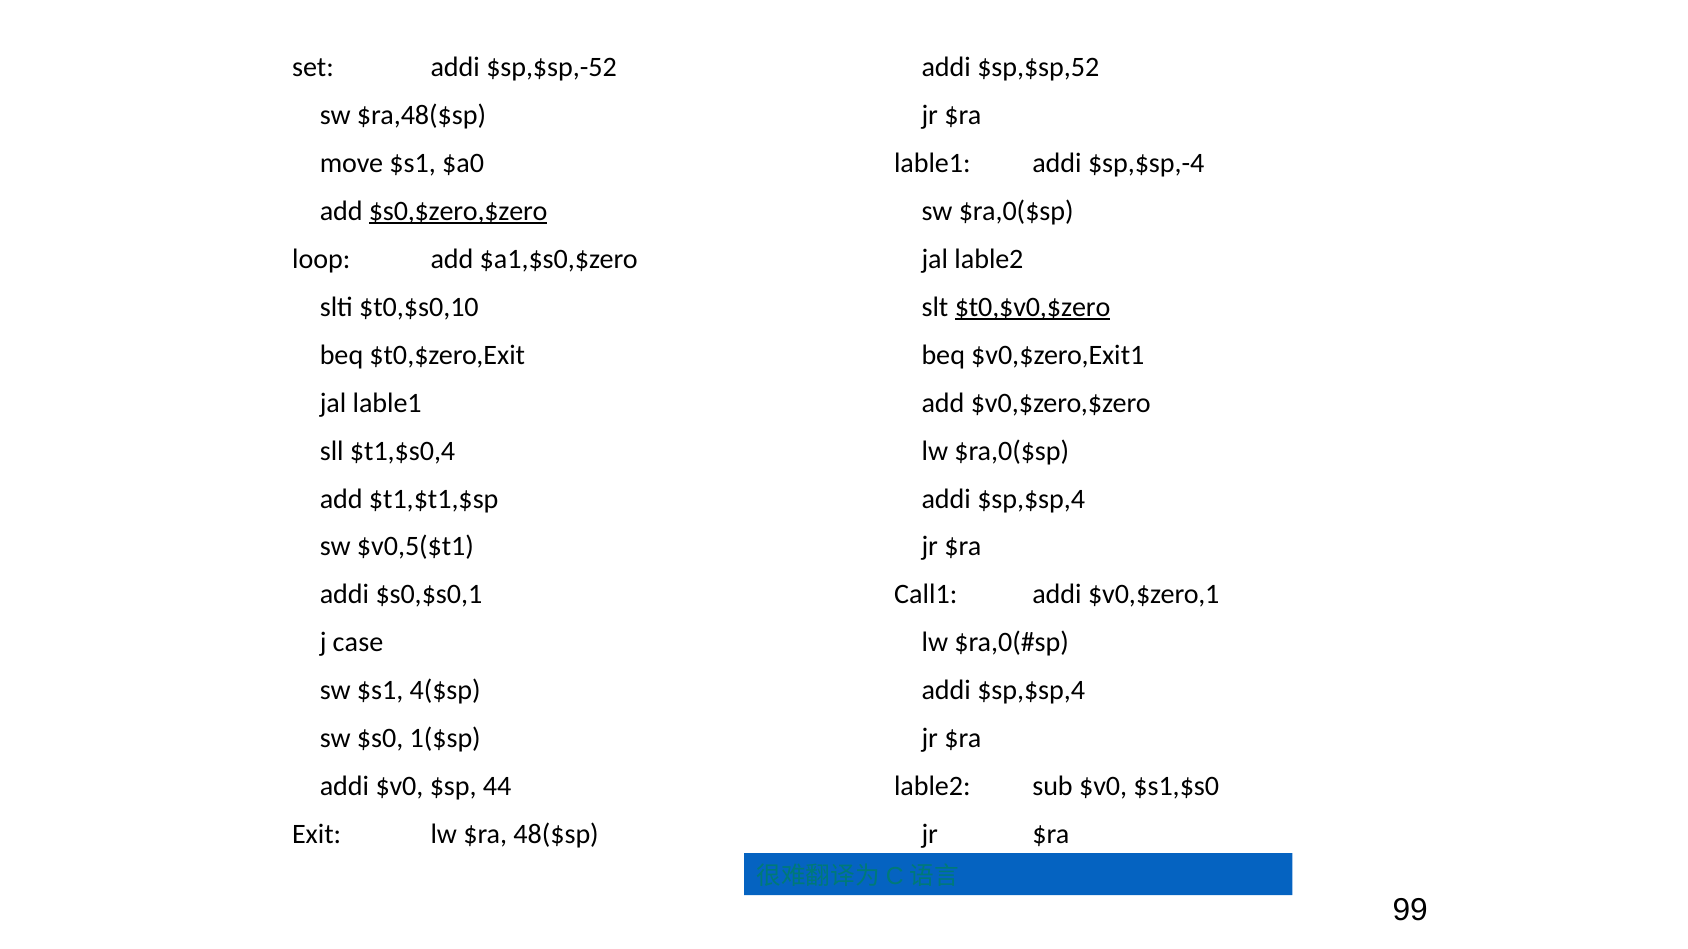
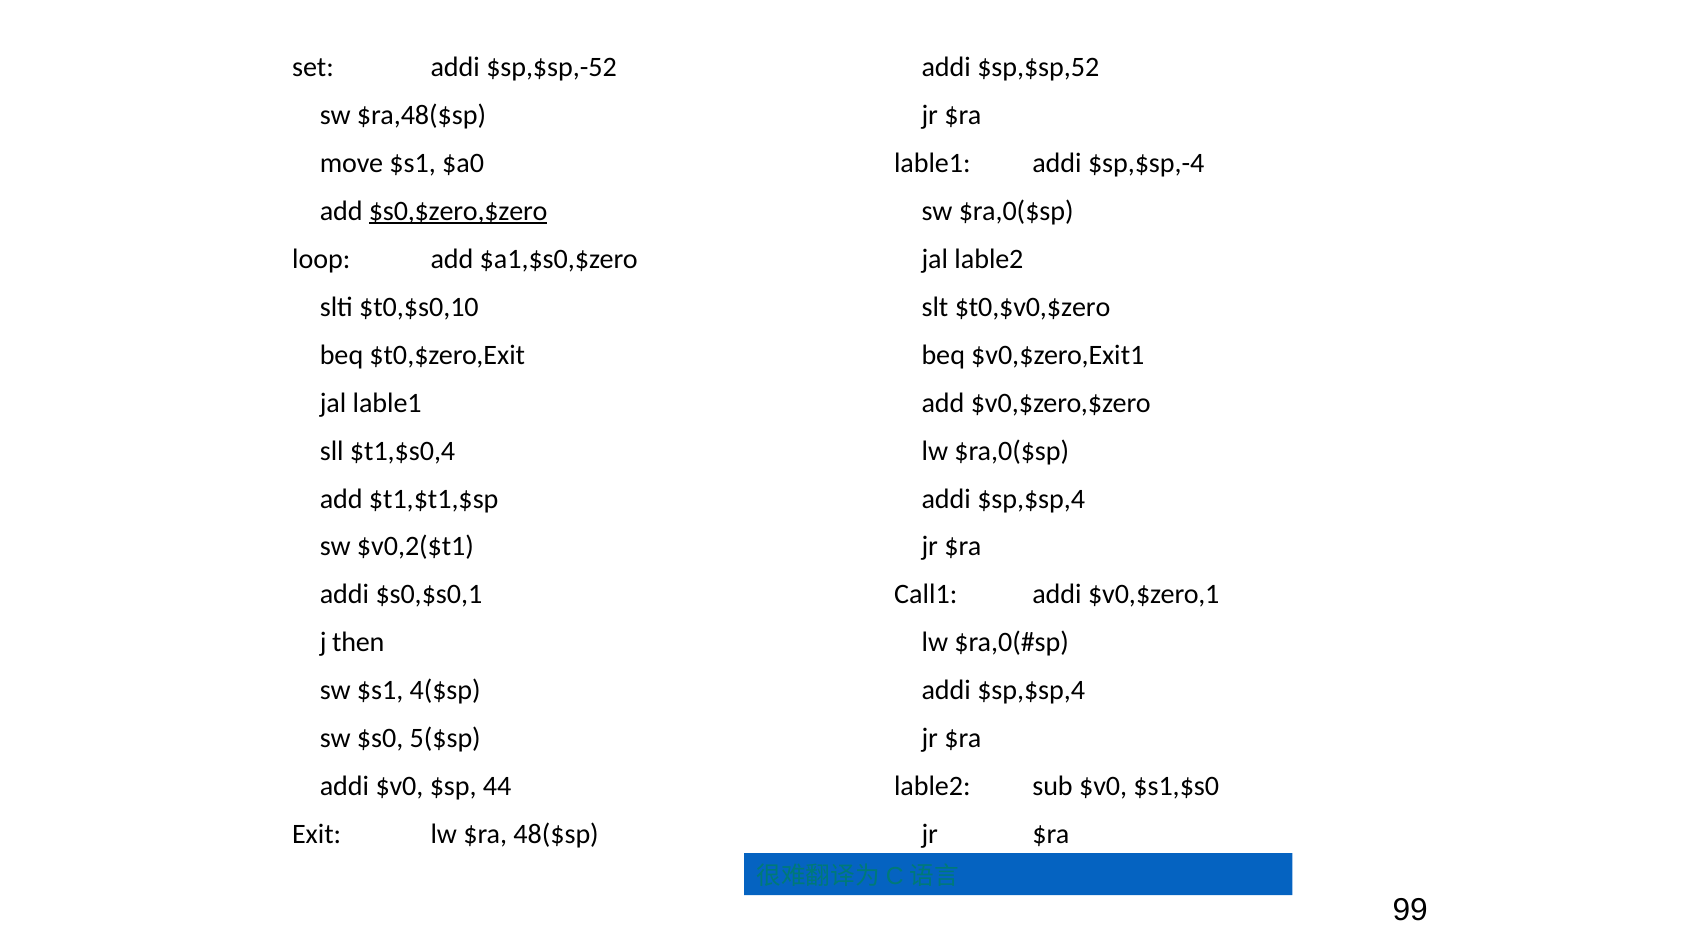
$t0,$v0,$zero underline: present -> none (1033, 307)
$v0,5($t1: $v0,5($t1 -> $v0,2($t1 (415, 547)
case: case -> then (358, 643)
1($sp: 1($sp -> 5($sp (445, 739)
